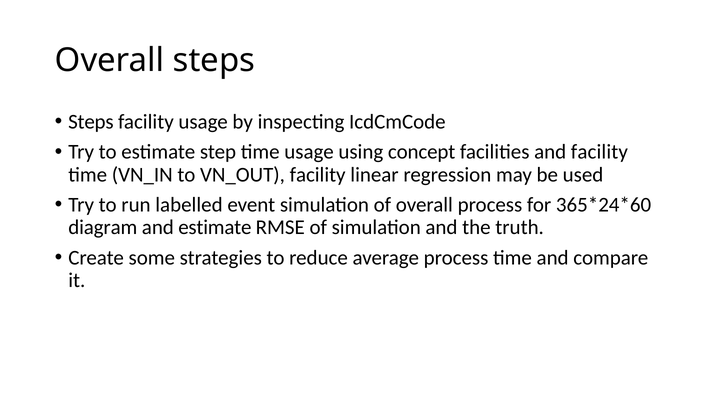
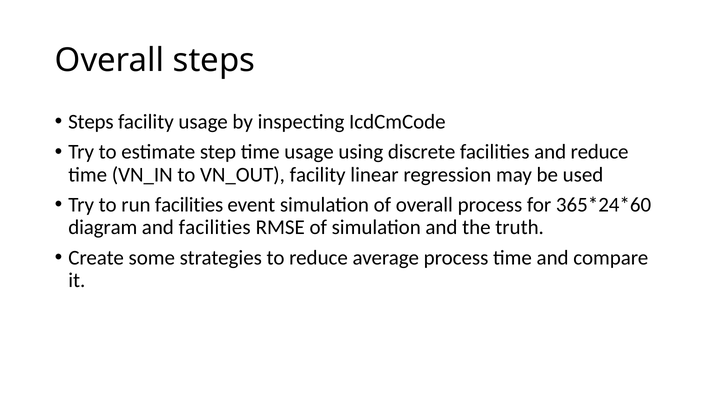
concept: concept -> discrete (422, 152)
and facility: facility -> reduce (600, 152)
run labelled: labelled -> facilities (189, 205)
and estimate: estimate -> facilities (215, 227)
